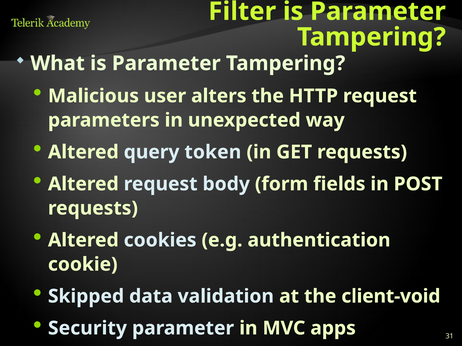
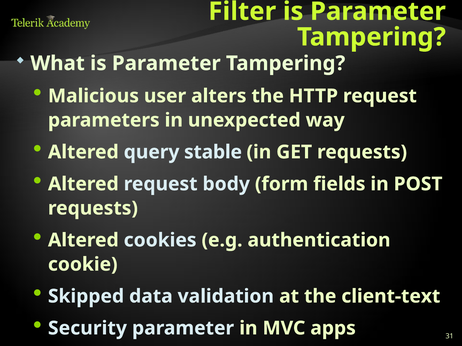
token: token -> stable (213, 152)
client-void: client-void -> client-text (391, 297)
